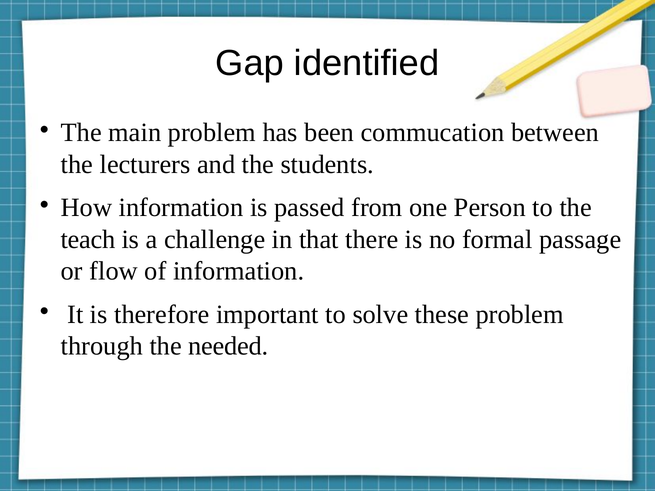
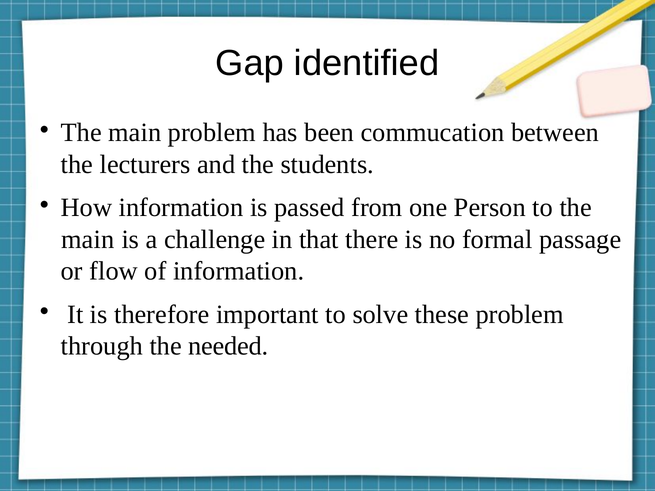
teach: teach -> main (88, 240)
